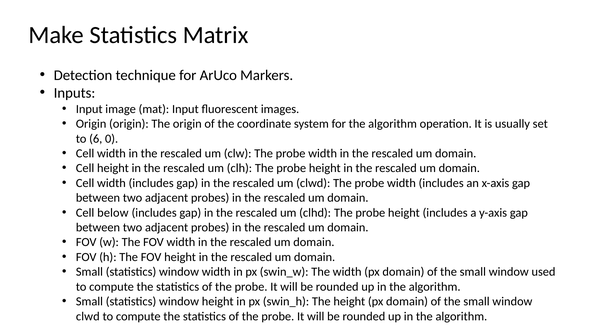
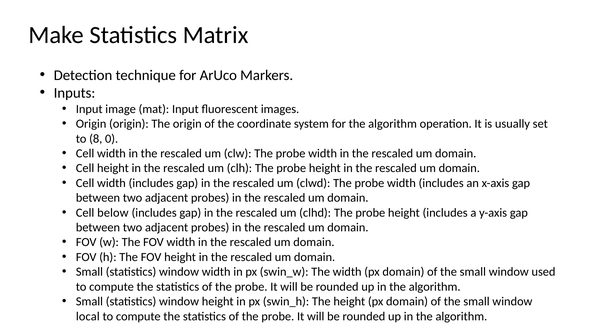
6: 6 -> 8 (96, 139)
clwd: clwd -> local (88, 316)
